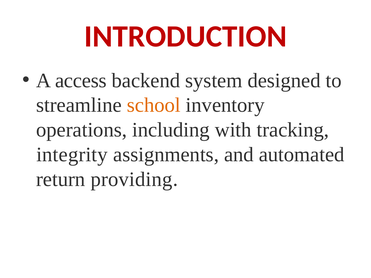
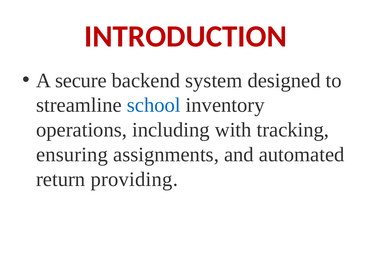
access: access -> secure (81, 81)
school colour: orange -> blue (154, 105)
integrity: integrity -> ensuring (72, 155)
